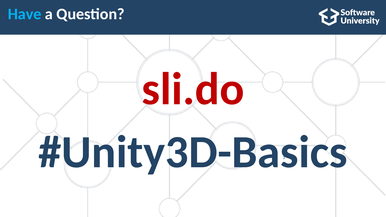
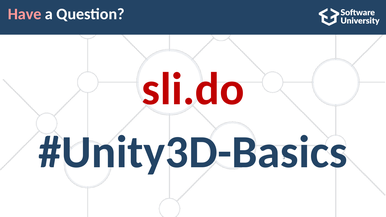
Have colour: light blue -> pink (25, 14)
